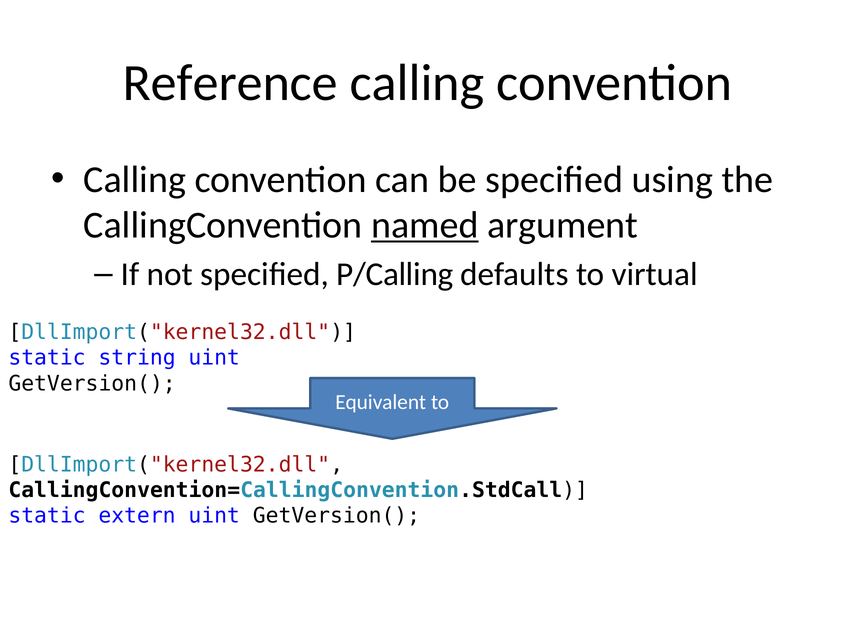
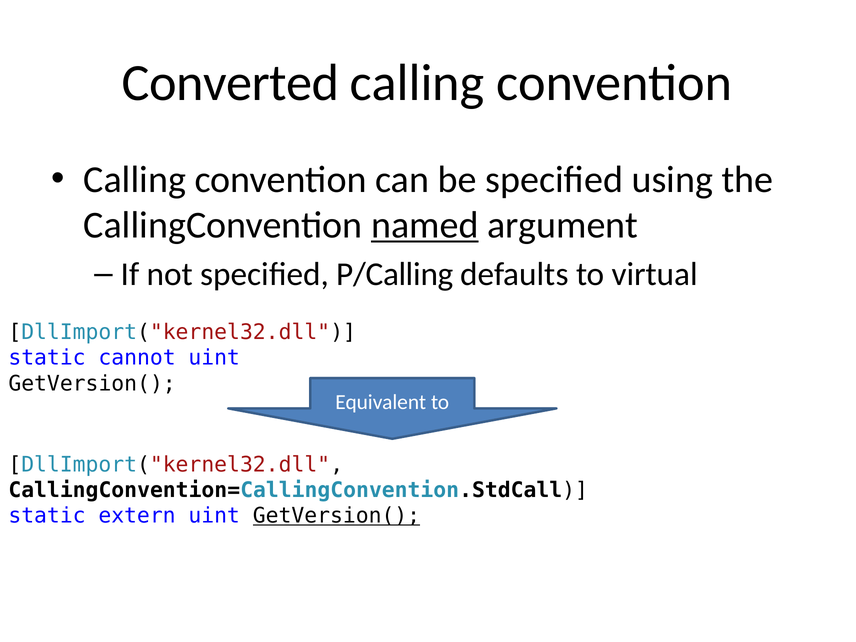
Reference: Reference -> Converted (230, 83)
string: string -> cannot (137, 358)
GetVersion( underline: none -> present (336, 516)
